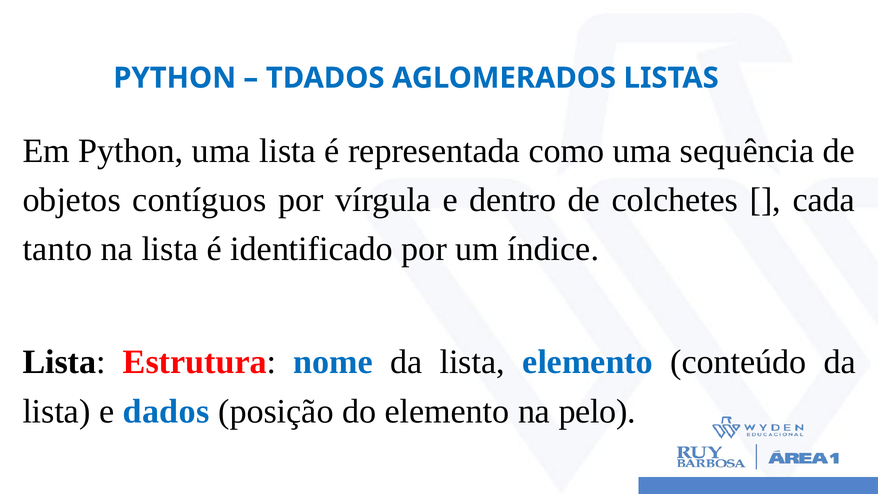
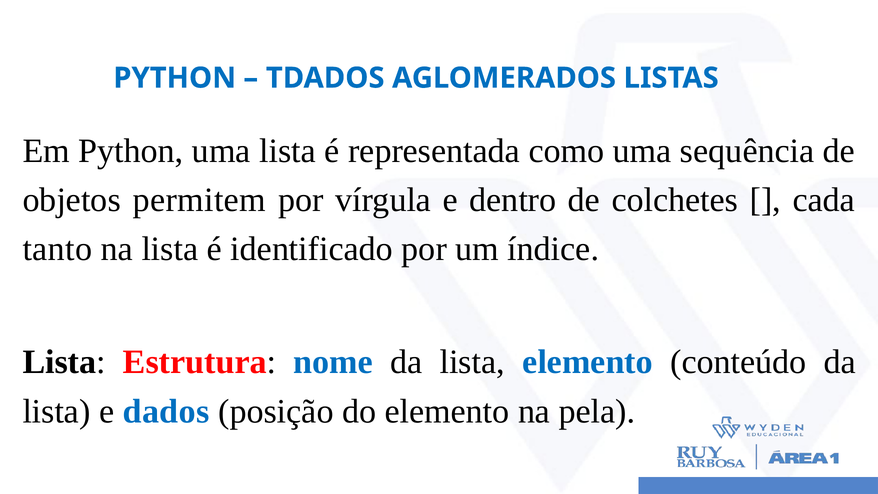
contíguos: contíguos -> permitem (199, 200)
pelo: pelo -> pela (597, 411)
